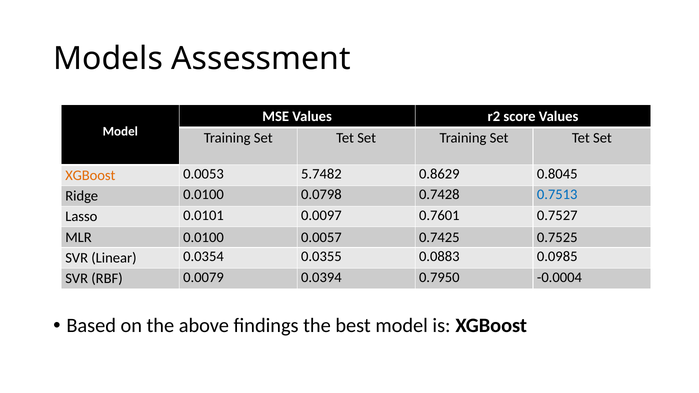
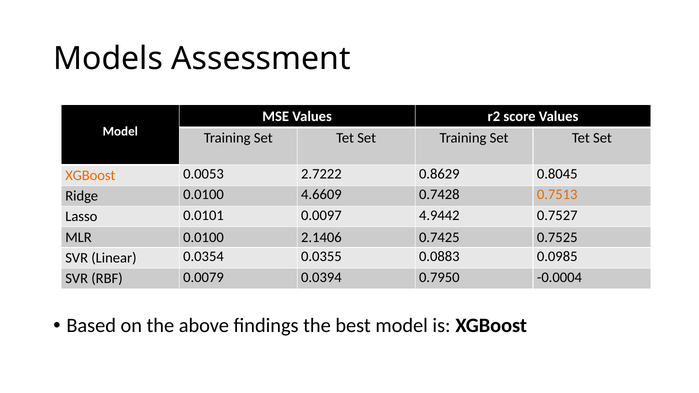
5.7482: 5.7482 -> 2.7222 (321, 174)
0.0798: 0.0798 -> 4.6609 (321, 195)
0.7513 colour: blue -> orange (557, 195)
0.7601: 0.7601 -> 4.9442 (439, 215)
0.0057: 0.0057 -> 2.1406 (321, 237)
